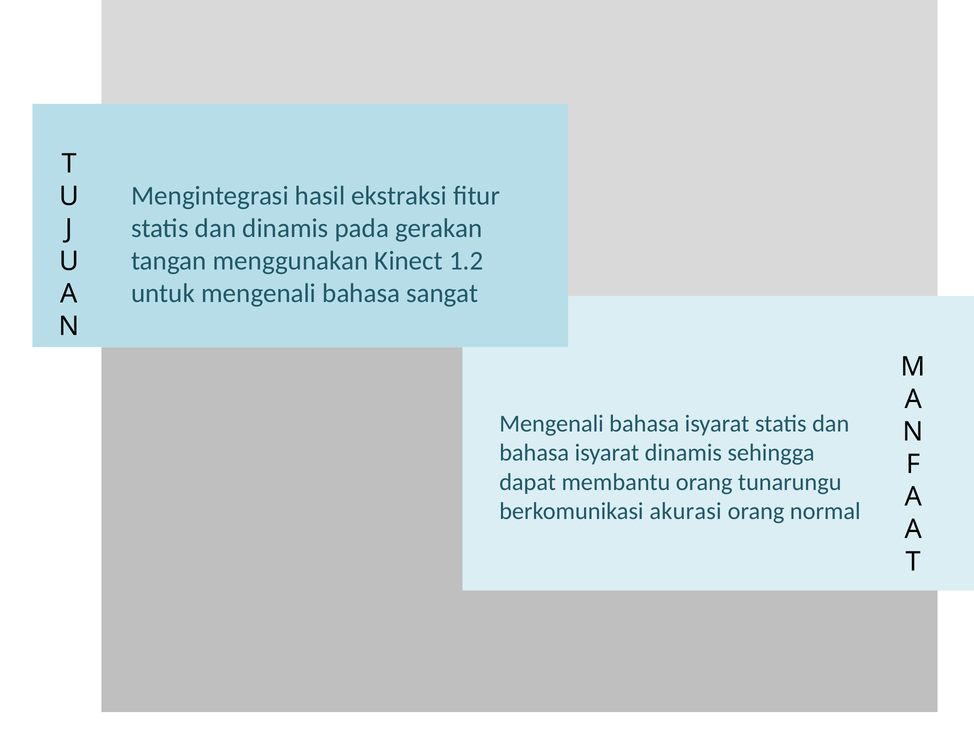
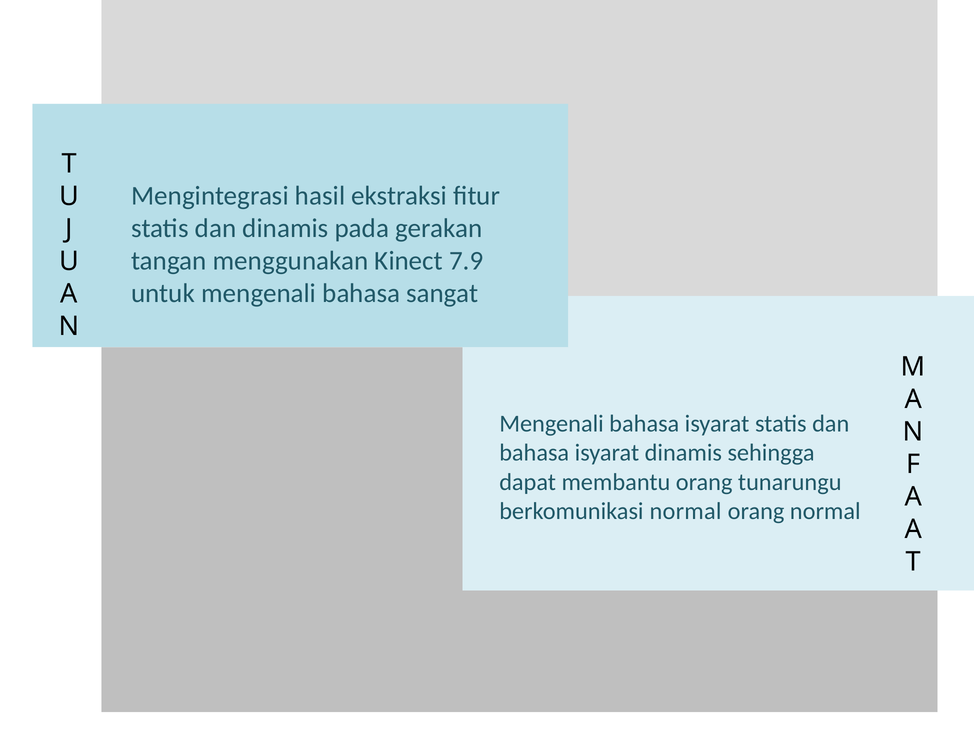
1.2: 1.2 -> 7.9 (466, 261)
berkomunikasi akurasi: akurasi -> normal (686, 512)
